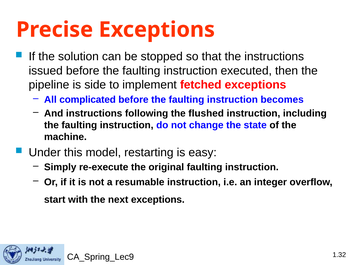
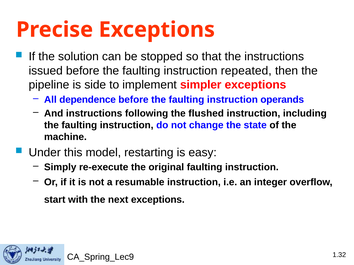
executed: executed -> repeated (246, 71)
fetched: fetched -> simpler (201, 85)
complicated: complicated -> dependence (88, 100)
becomes: becomes -> operands (282, 100)
